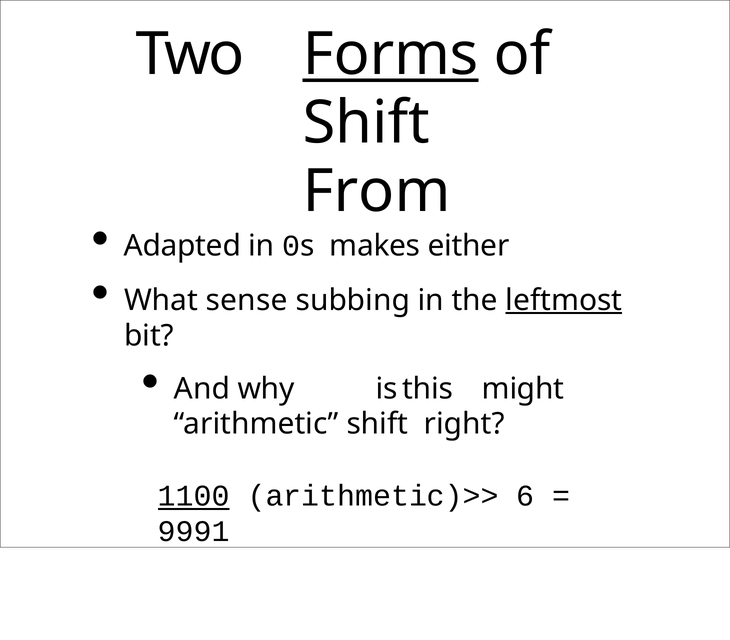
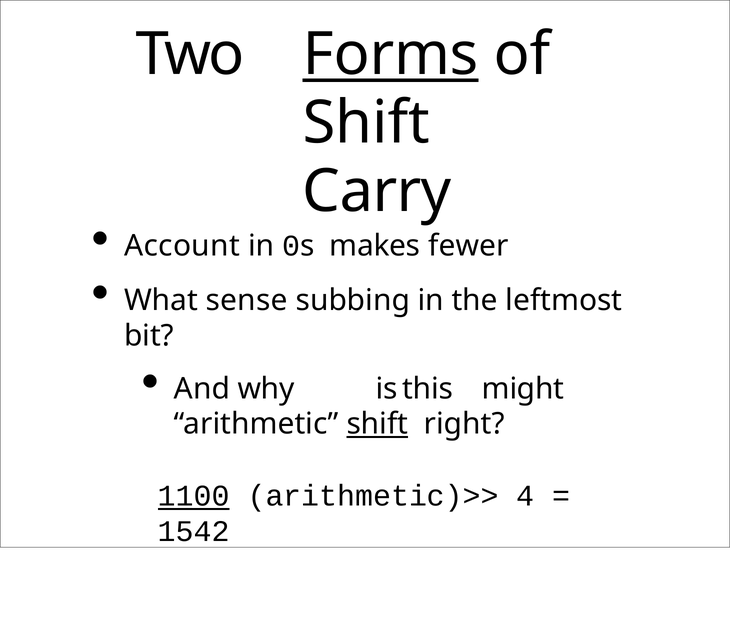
From: From -> Carry (377, 192)
Adapted: Adapted -> Account (182, 246)
either: either -> fewer (468, 246)
leftmost underline: present -> none (564, 300)
shift underline: none -> present (377, 424)
6: 6 -> 4 (525, 496)
9991: 9991 -> 1542 (194, 531)
